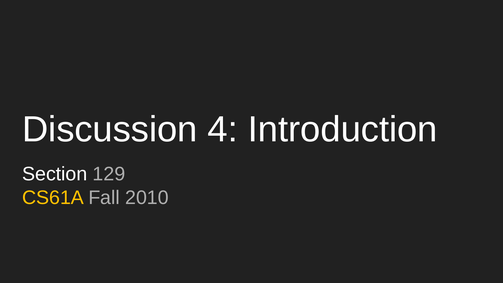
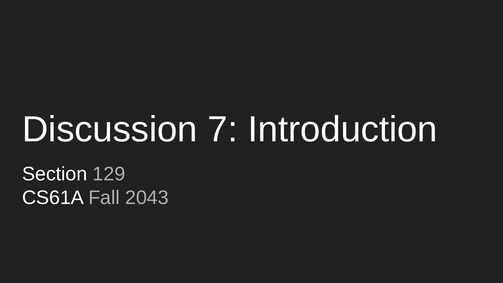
4: 4 -> 7 (223, 130)
CS61A colour: yellow -> white (53, 198)
2010: 2010 -> 2043 (147, 198)
